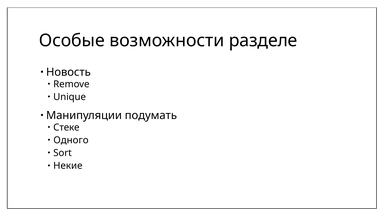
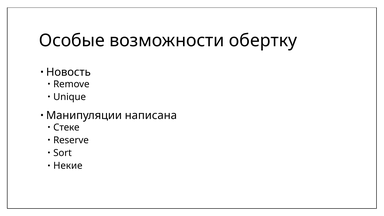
разделе: разделе -> обертку (263, 40)
подумать: подумать -> написана (151, 115)
Одного: Одного -> Reserve (71, 140)
